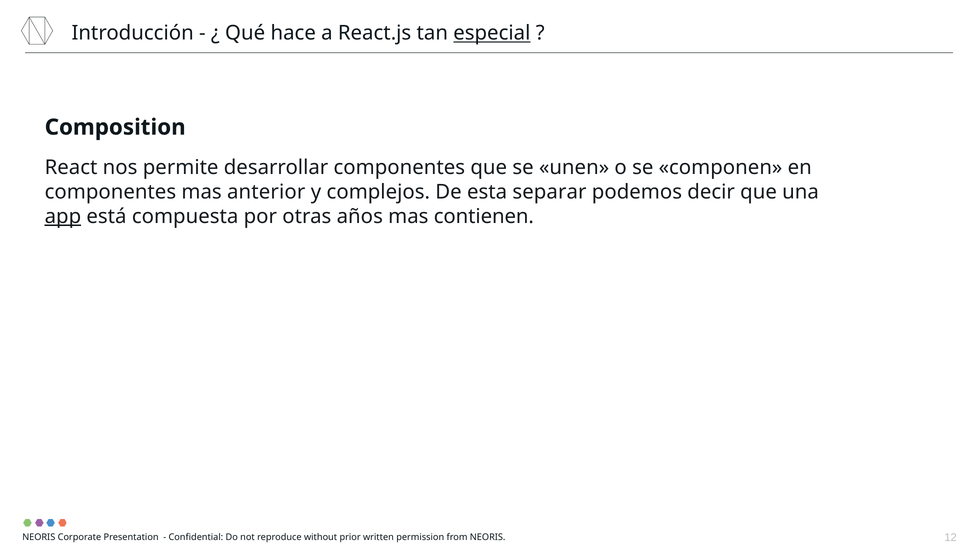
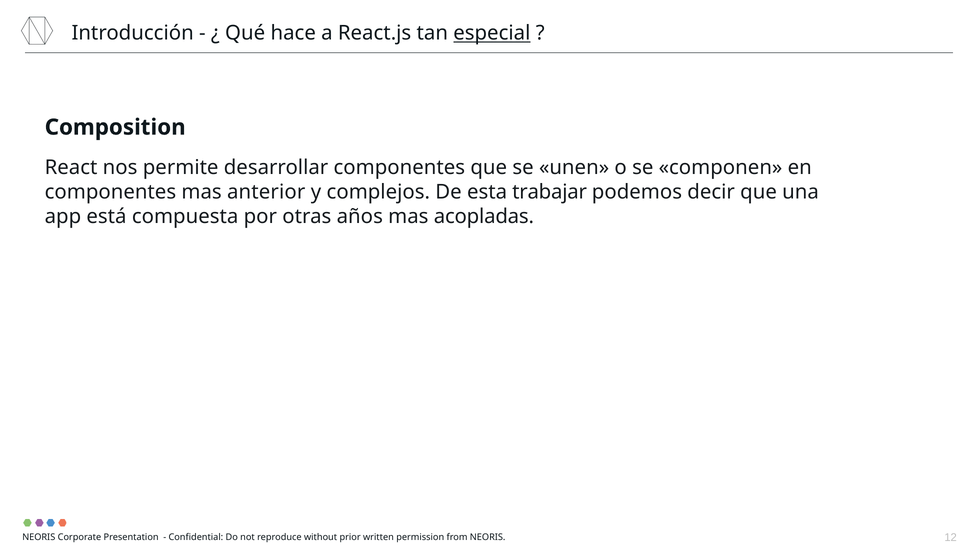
separar: separar -> trabajar (550, 192)
app underline: present -> none (63, 217)
contienen: contienen -> acopladas (484, 217)
